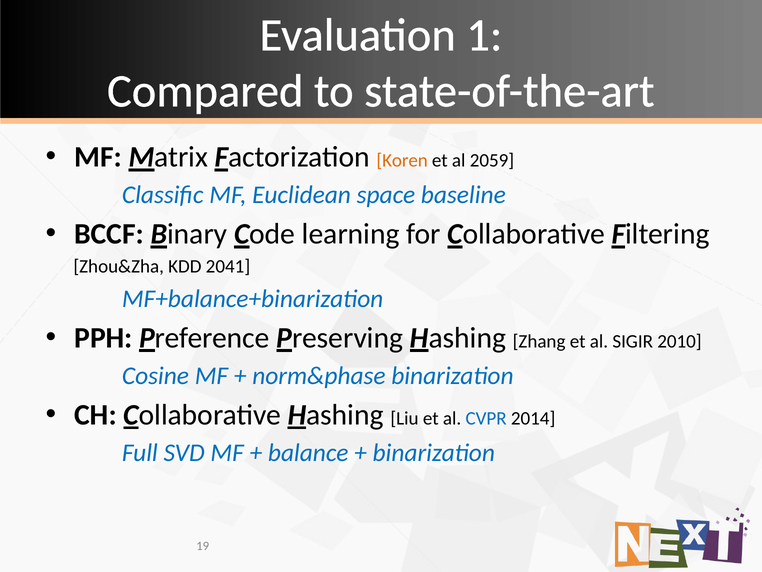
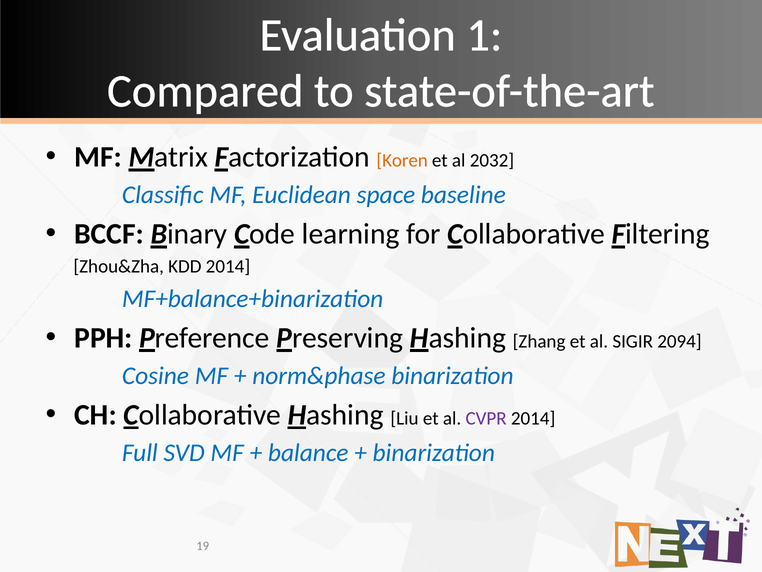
2059: 2059 -> 2032 (492, 160)
KDD 2041: 2041 -> 2014 (228, 266)
2010: 2010 -> 2094 (679, 341)
CVPR colour: blue -> purple (486, 418)
